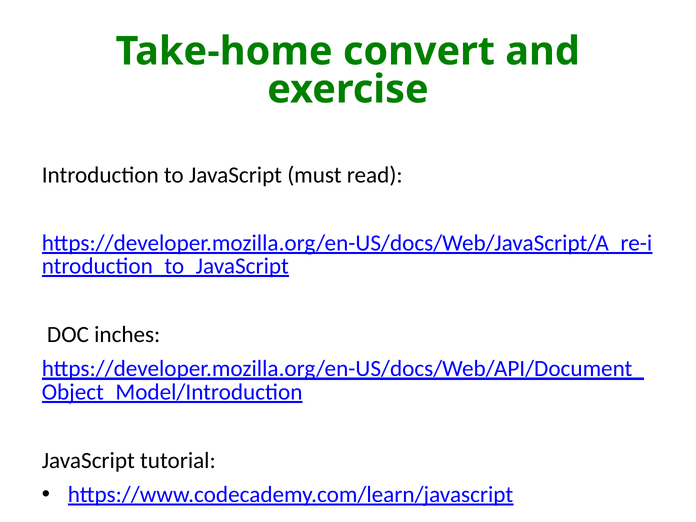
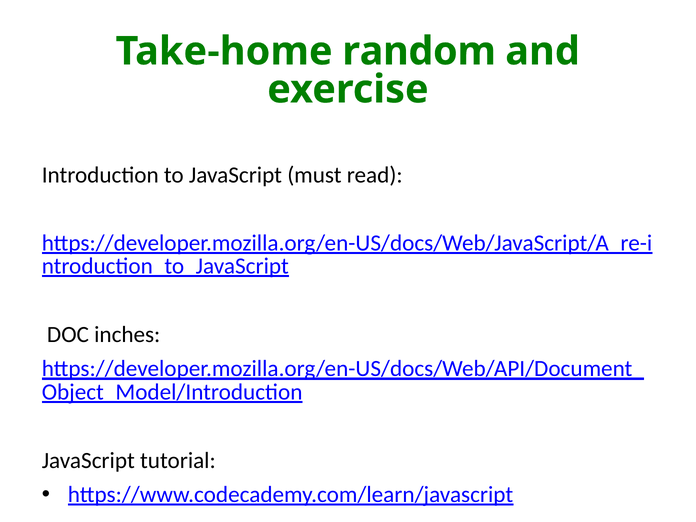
convert: convert -> random (419, 51)
